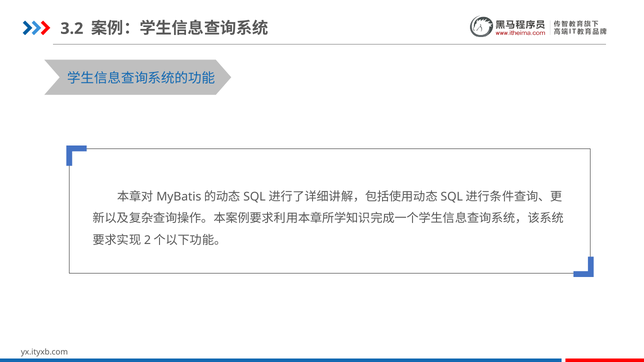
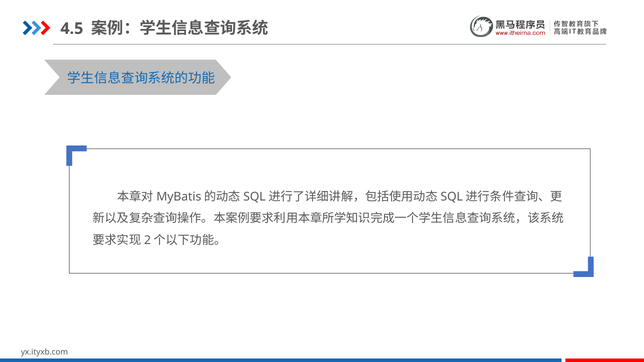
3.2: 3.2 -> 4.5 (72, 29)
